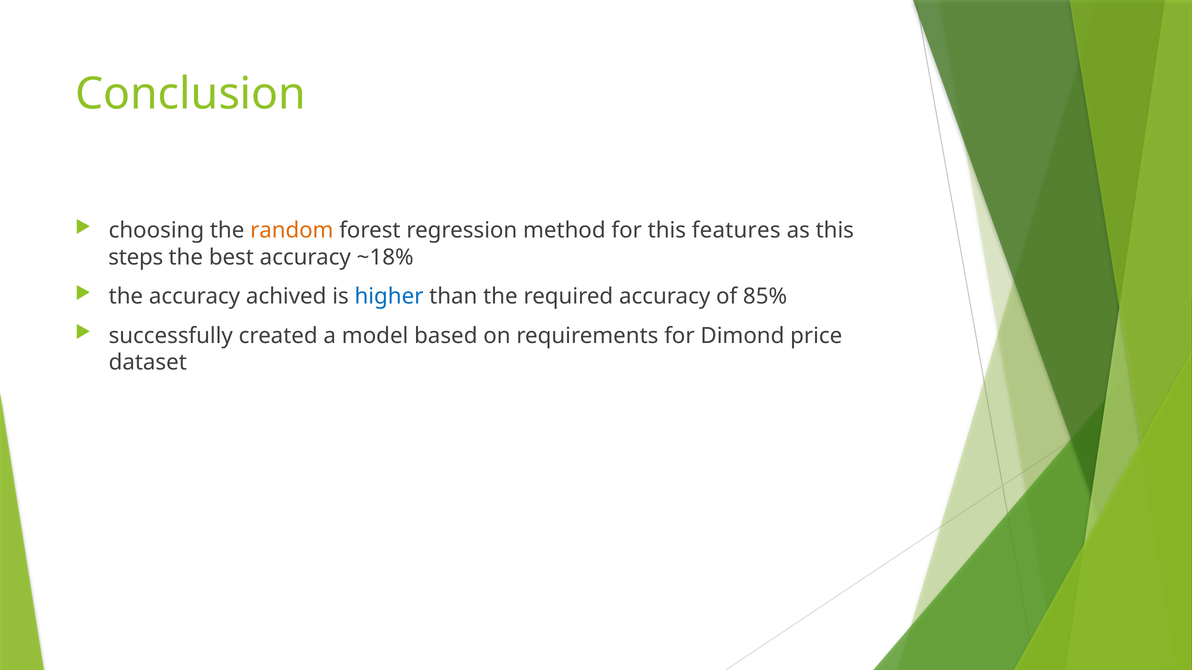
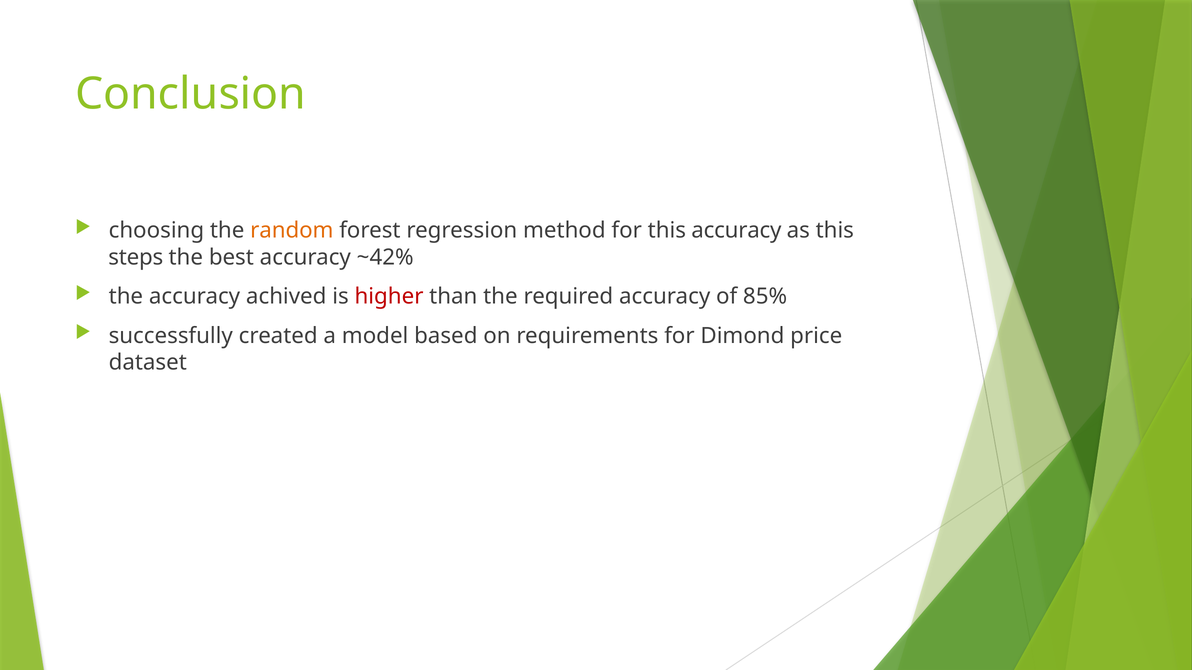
this features: features -> accuracy (736, 231)
~18%: ~18% -> ~42% (385, 258)
higher colour: blue -> red (389, 297)
